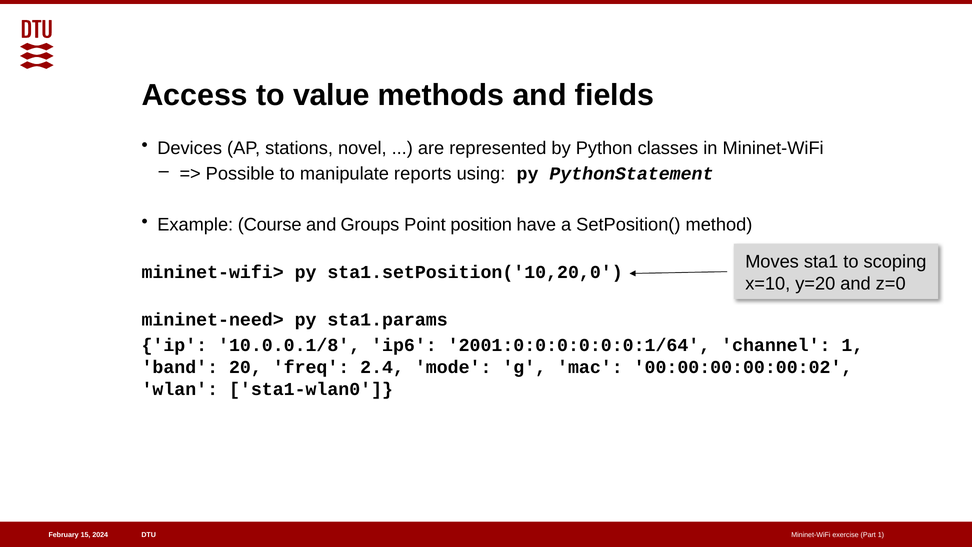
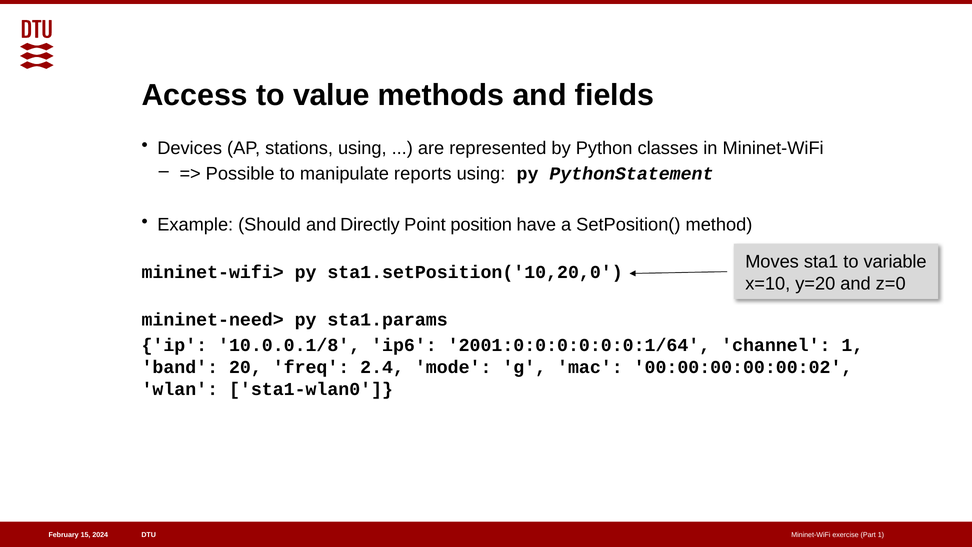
stations novel: novel -> using (362, 148)
Course: Course -> Should (270, 225)
Groups: Groups -> Directly (370, 225)
scoping: scoping -> variable (895, 262)
